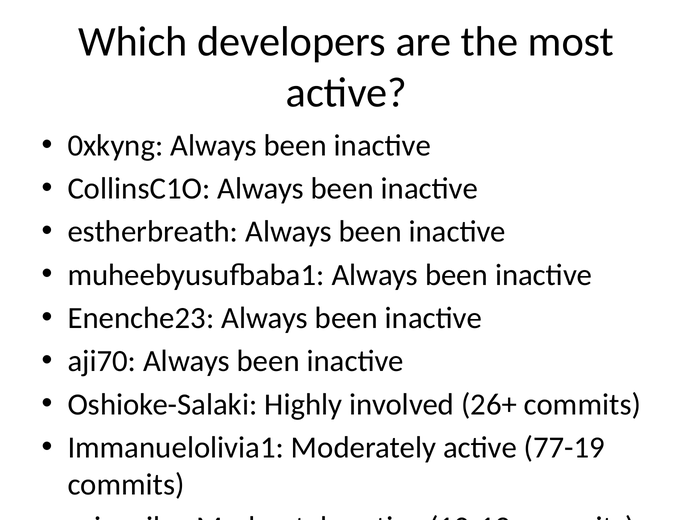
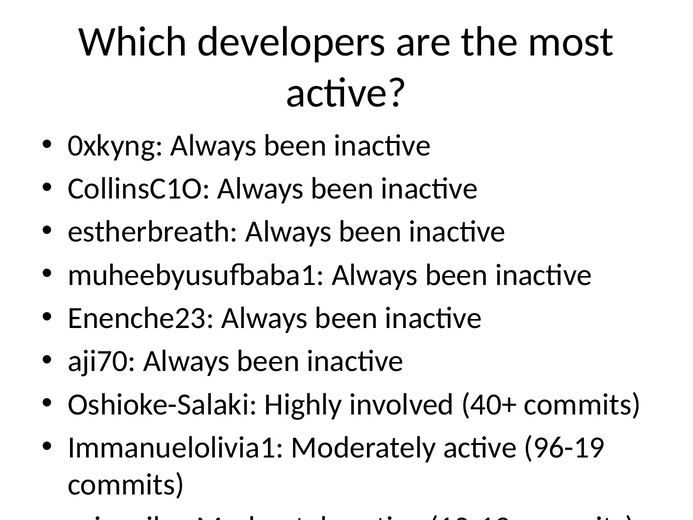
26+: 26+ -> 40+ (489, 404)
77-19: 77-19 -> 96-19 (564, 447)
